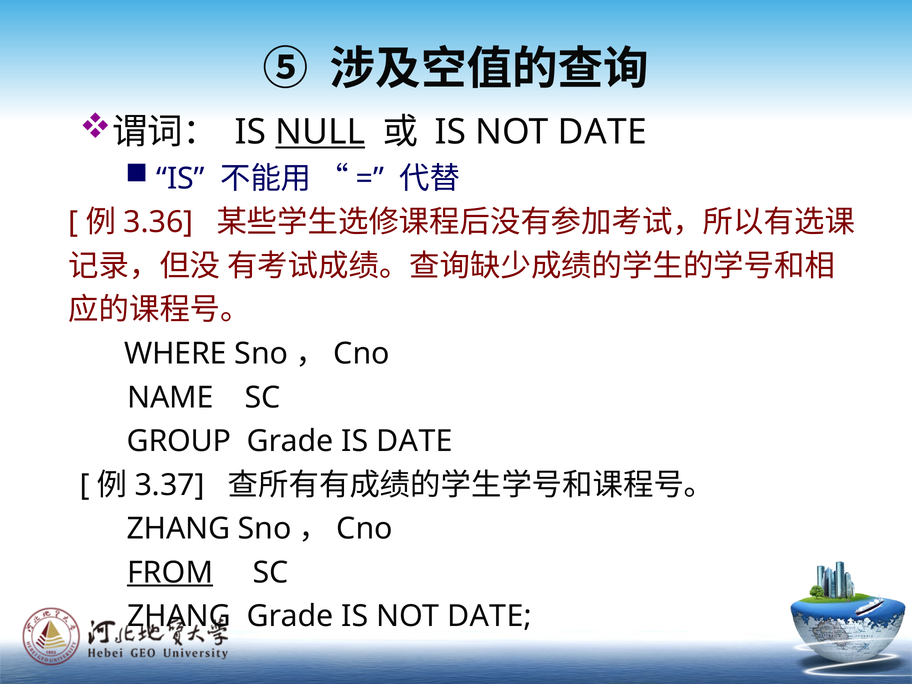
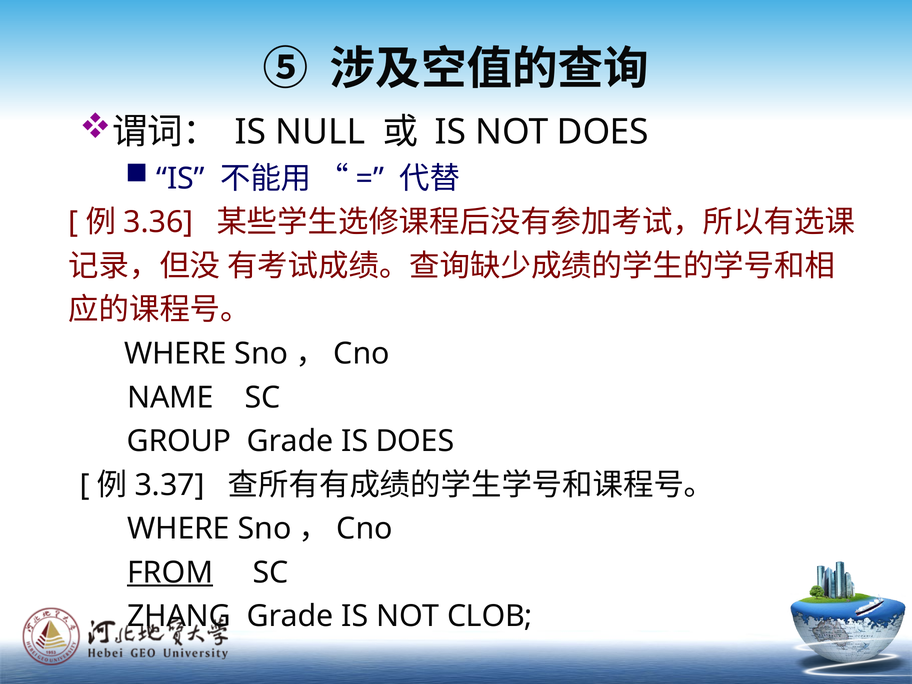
NULL underline: present -> none (320, 132)
DATE: DATE -> DOES (603, 132)
IS DATE: DATE -> DOES (415, 441)
ZHANG: ZHANG -> WHERE (179, 529)
Grade IS NOT DATE: DATE -> CLOB (490, 616)
